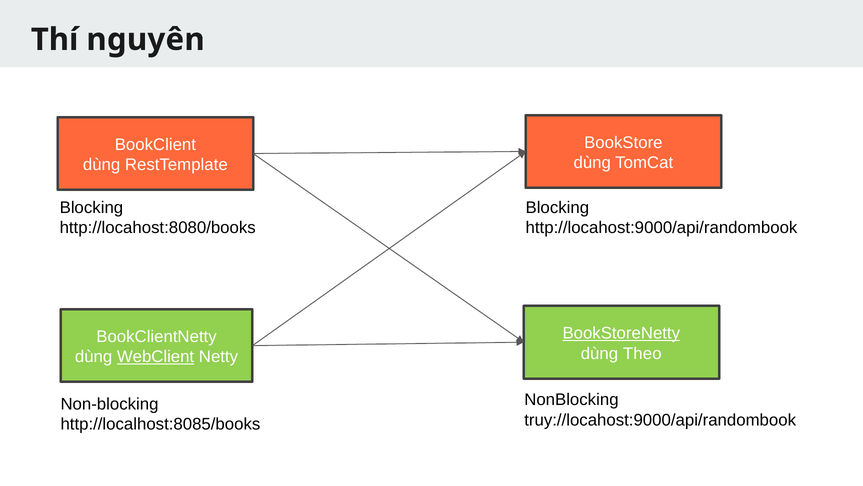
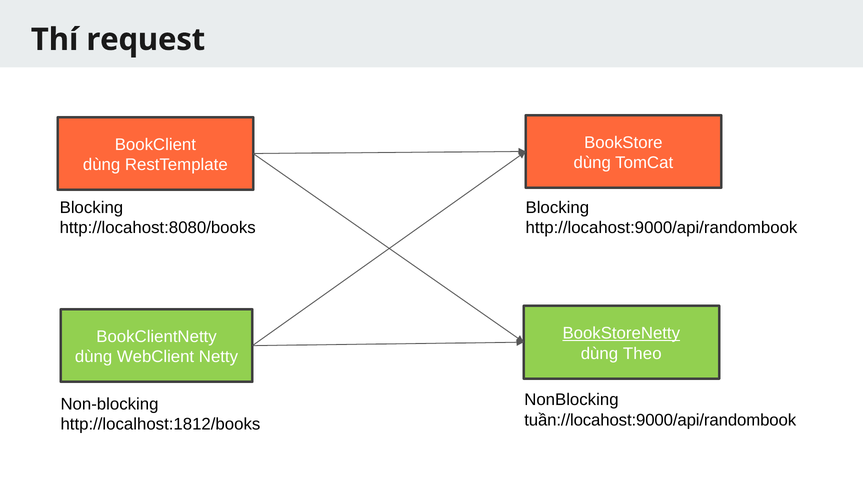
nguyên: nguyên -> request (146, 40)
WebClient underline: present -> none (156, 356)
truy://locahost:9000/api/randombook: truy://locahost:9000/api/randombook -> tuần://locahost:9000/api/randombook (660, 420)
http://localhost:8085/books: http://localhost:8085/books -> http://localhost:1812/books (160, 424)
